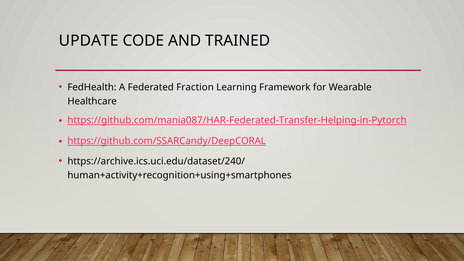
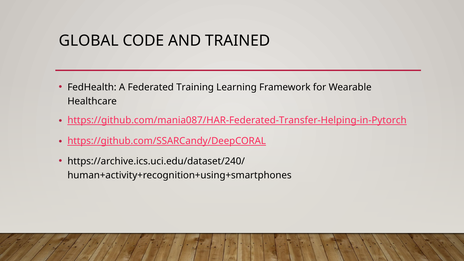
UPDATE: UPDATE -> GLOBAL (89, 41)
Fraction: Fraction -> Training (195, 87)
